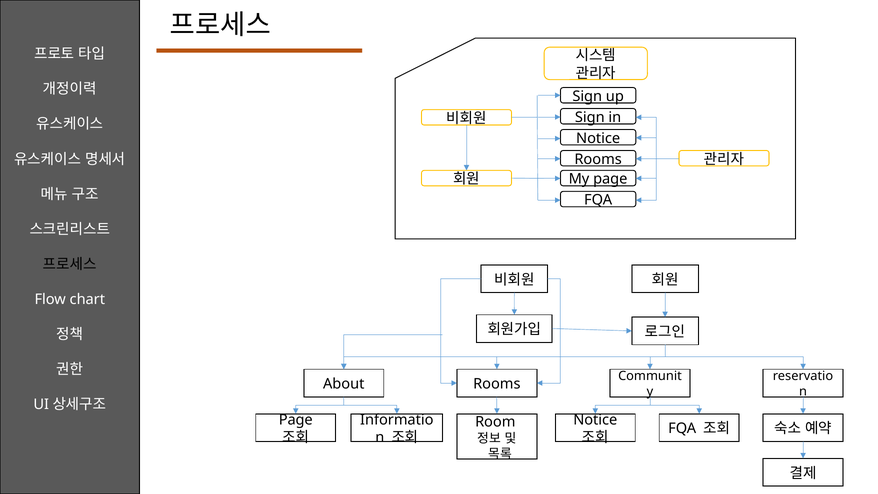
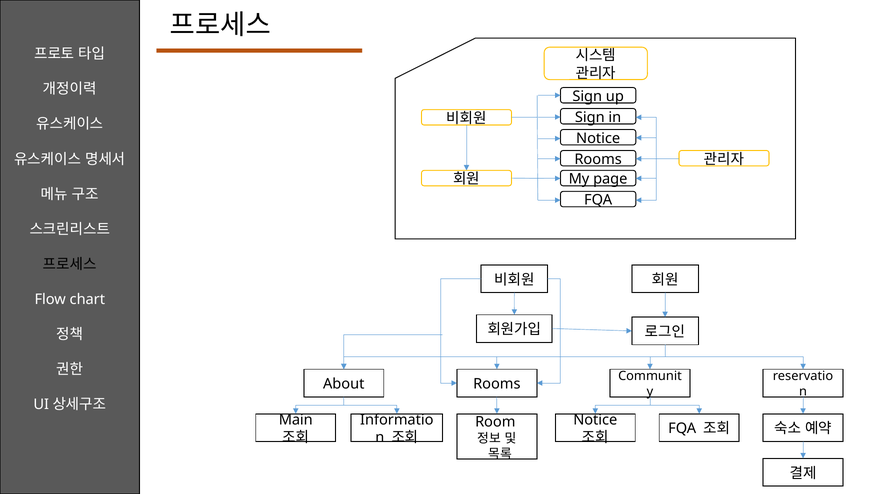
Page: Page -> Main (296, 420)
